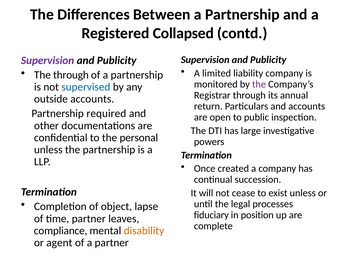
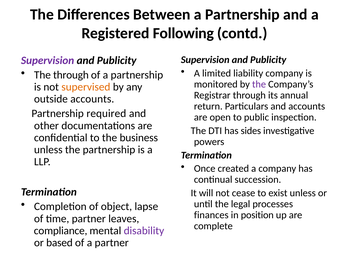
Collapsed: Collapsed -> Following (183, 33)
supervised colour: blue -> orange (86, 87)
large: large -> sides (251, 131)
personal: personal -> business (139, 137)
fiduciary: fiduciary -> finances (211, 215)
disability colour: orange -> purple (144, 230)
agent: agent -> based (59, 242)
